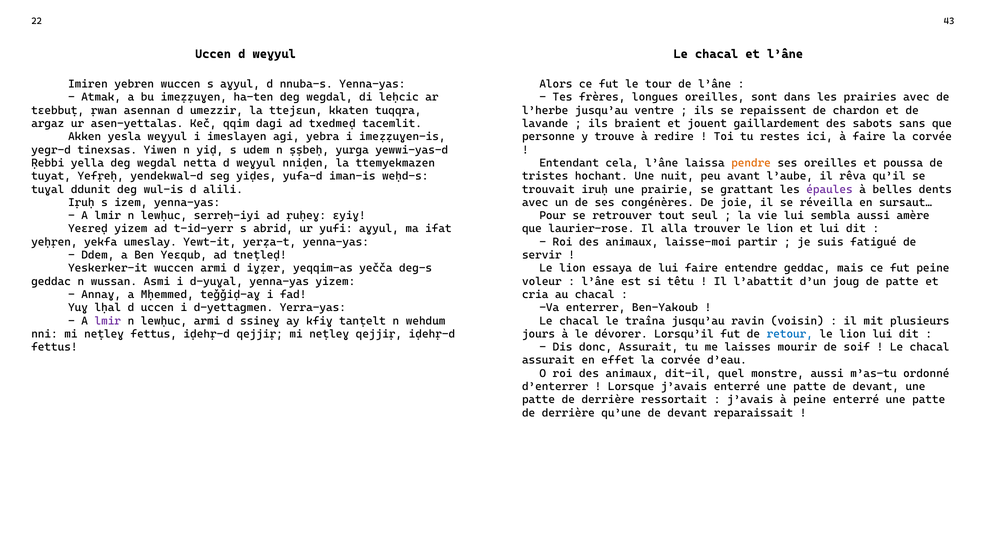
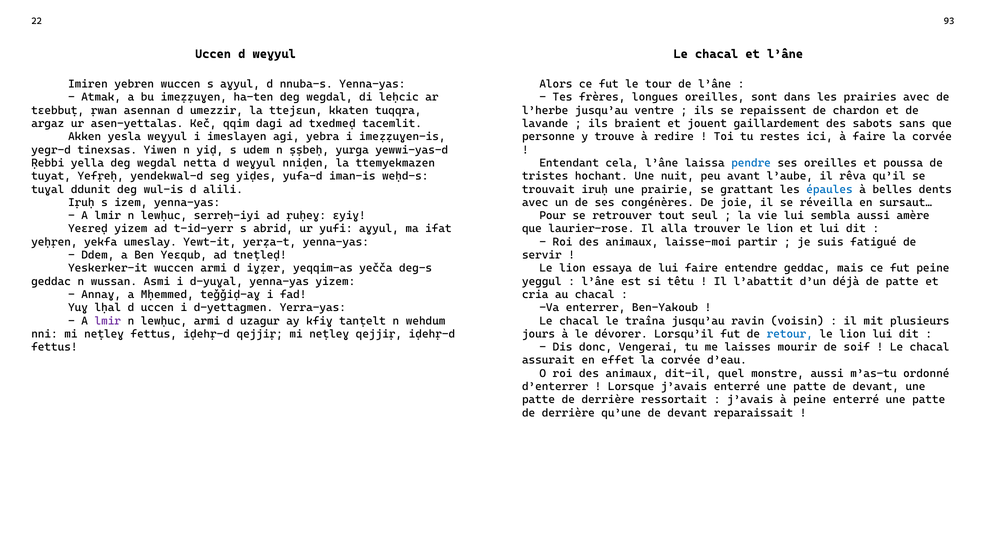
43: 43 -> 93 (949, 21)
pendre colour: orange -> blue (751, 163)
épaules colour: purple -> blue (829, 189)
voleur: voleur -> yeggul (542, 281)
joug: joug -> déjà (846, 281)
ssineɣ: ssineɣ -> uzagur (260, 321)
donc Assurait: Assurait -> Vengerai (649, 347)
